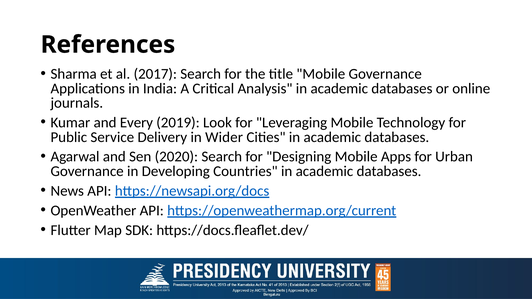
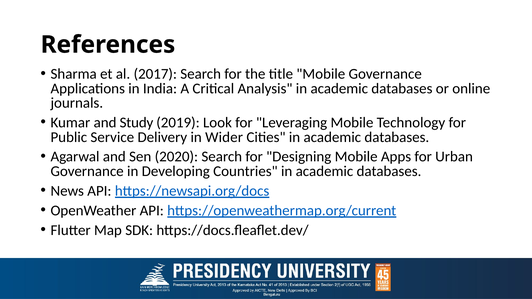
Every: Every -> Study (136, 123)
